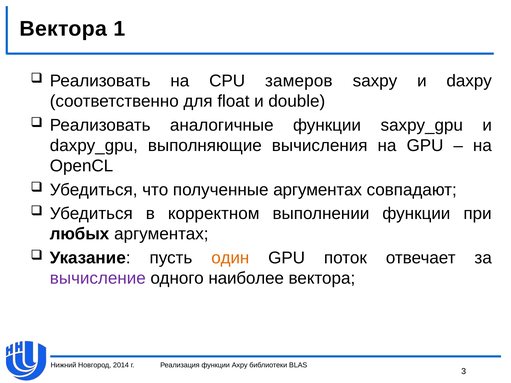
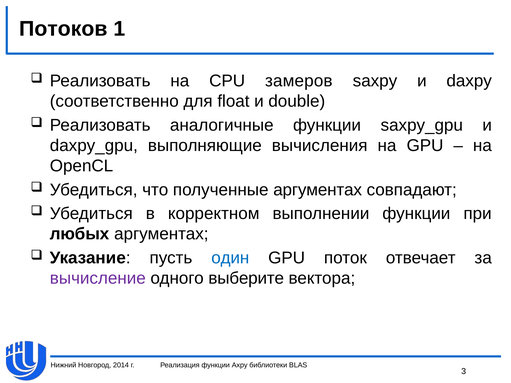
Вектора: Вектора -> Потоков (63, 29)
один colour: orange -> blue (230, 258)
наиболее: наиболее -> выберите (246, 278)
